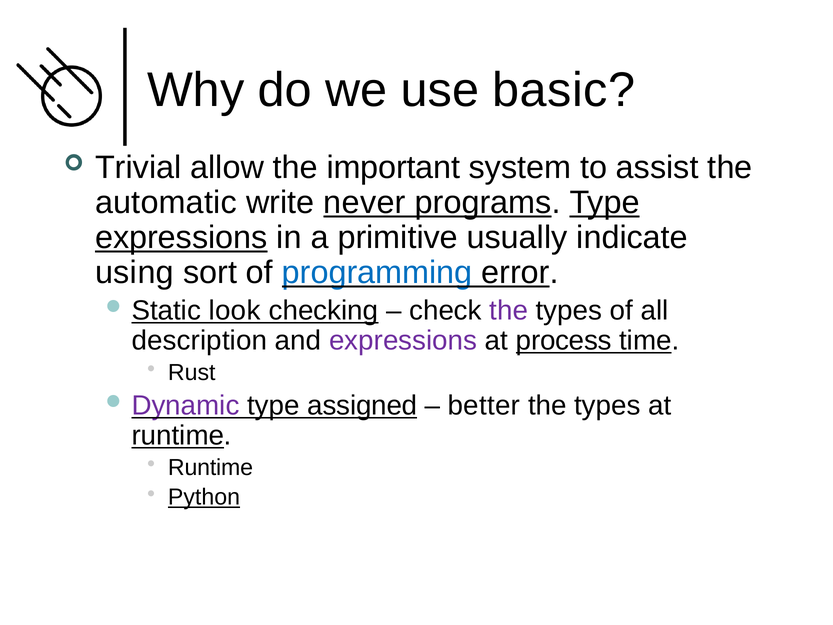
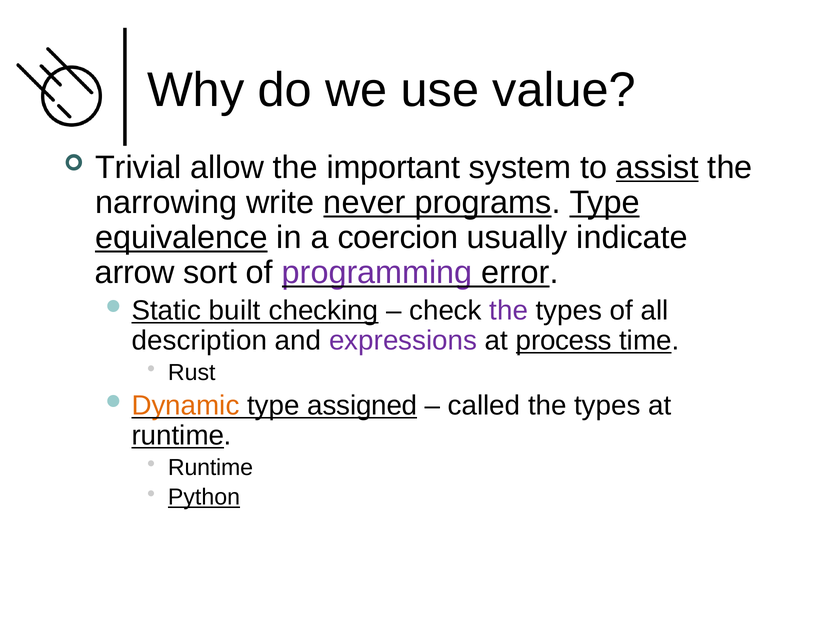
basic: basic -> value (564, 90)
assist underline: none -> present (657, 167)
automatic: automatic -> narrowing (166, 202)
expressions: expressions -> equivalence (181, 237)
primitive: primitive -> coercion (398, 237)
using: using -> arrow (135, 272)
programming colour: blue -> purple (377, 272)
look: look -> built (235, 310)
Dynamic colour: purple -> orange (185, 405)
better: better -> called (484, 405)
